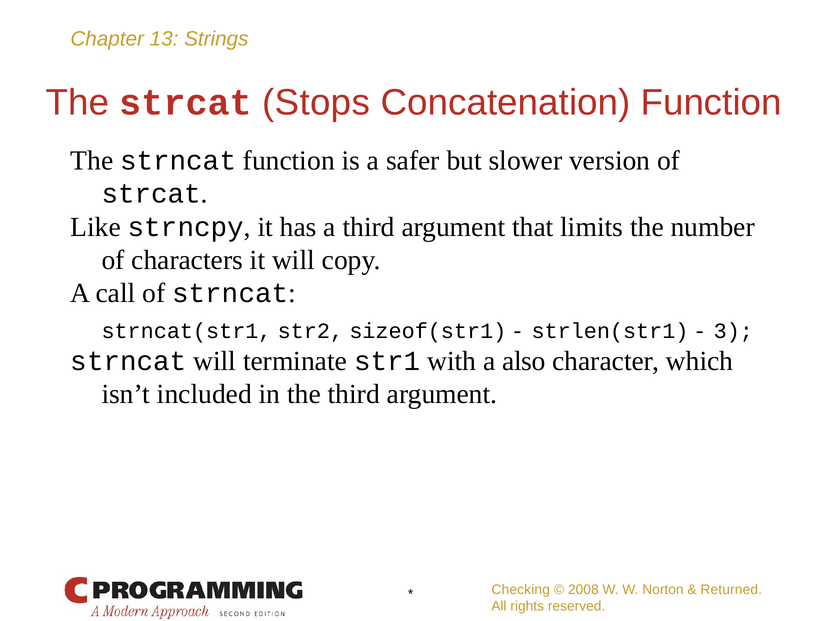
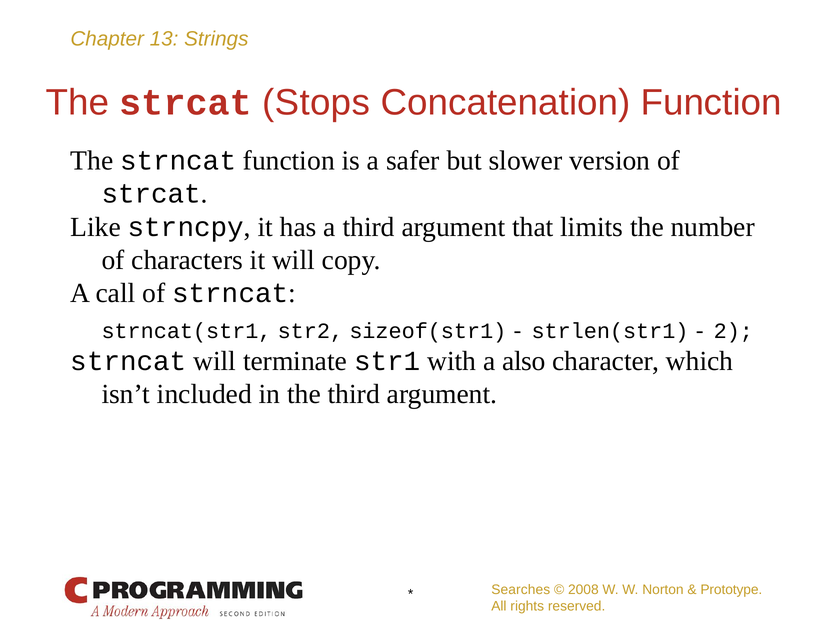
3: 3 -> 2 (733, 331)
Checking: Checking -> Searches (521, 589)
Returned: Returned -> Prototype (731, 589)
